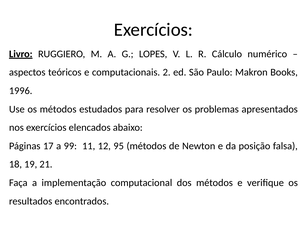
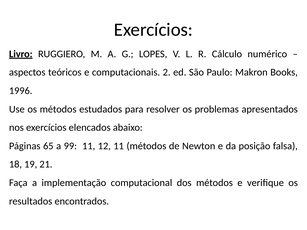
17: 17 -> 65 (48, 146)
12 95: 95 -> 11 (119, 146)
